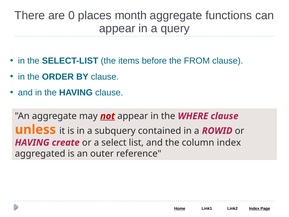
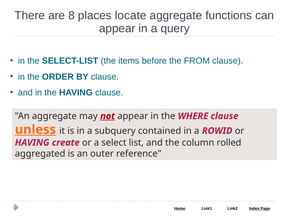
0: 0 -> 8 (71, 15)
month: month -> locate (131, 15)
unless underline: none -> present (35, 129)
column index: index -> rolled (229, 142)
